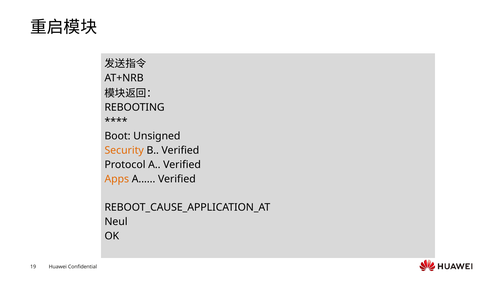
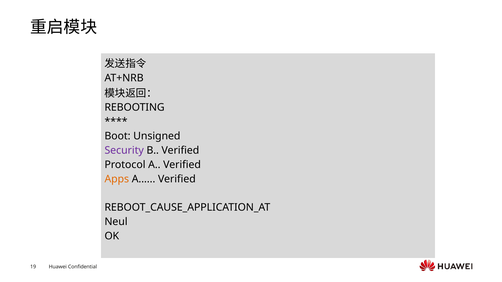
Security colour: orange -> purple (124, 151)
